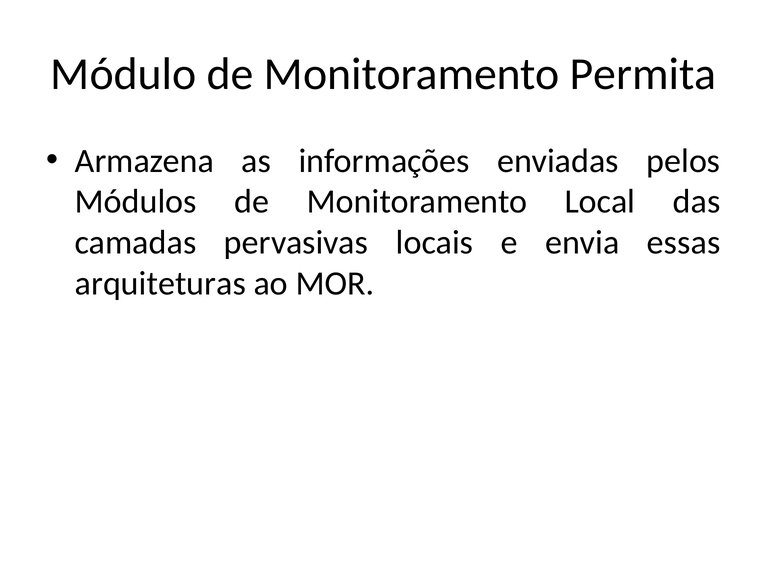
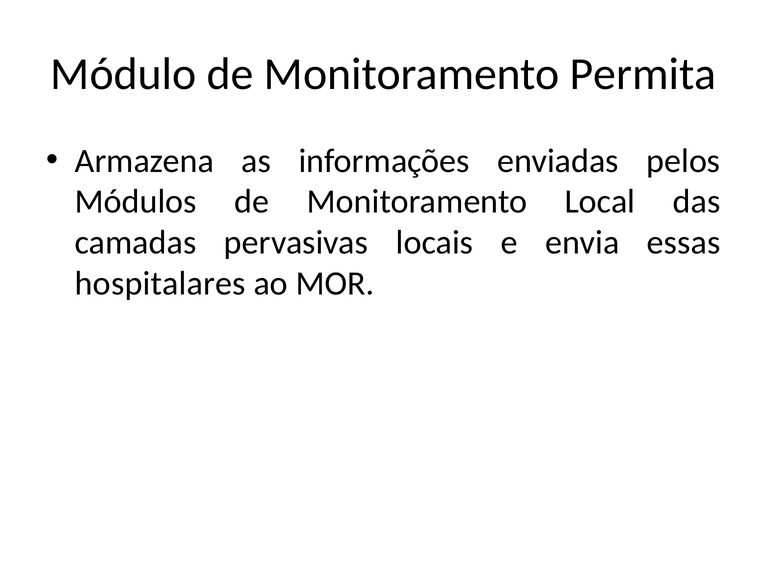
arquiteturas: arquiteturas -> hospitalares (160, 284)
